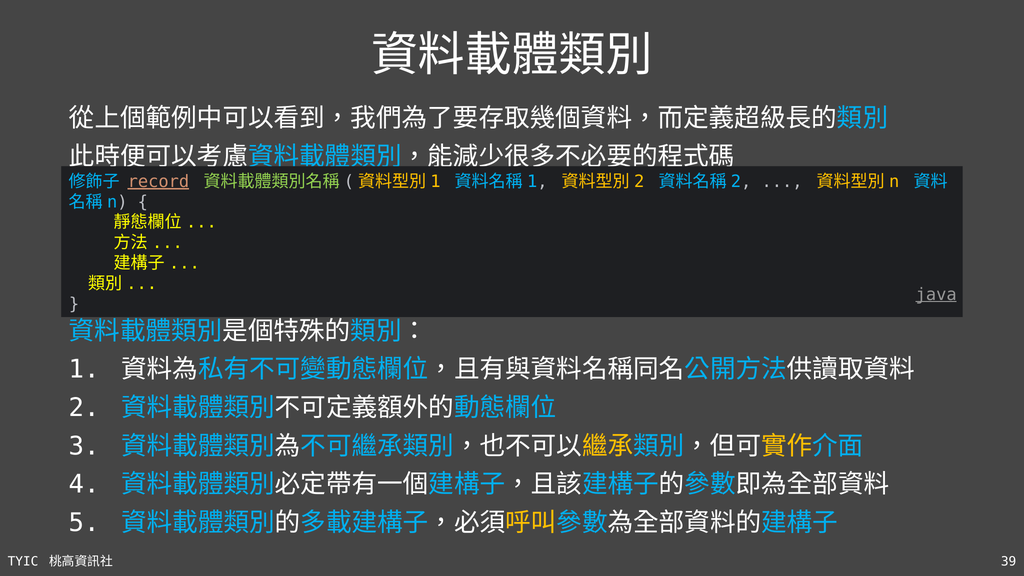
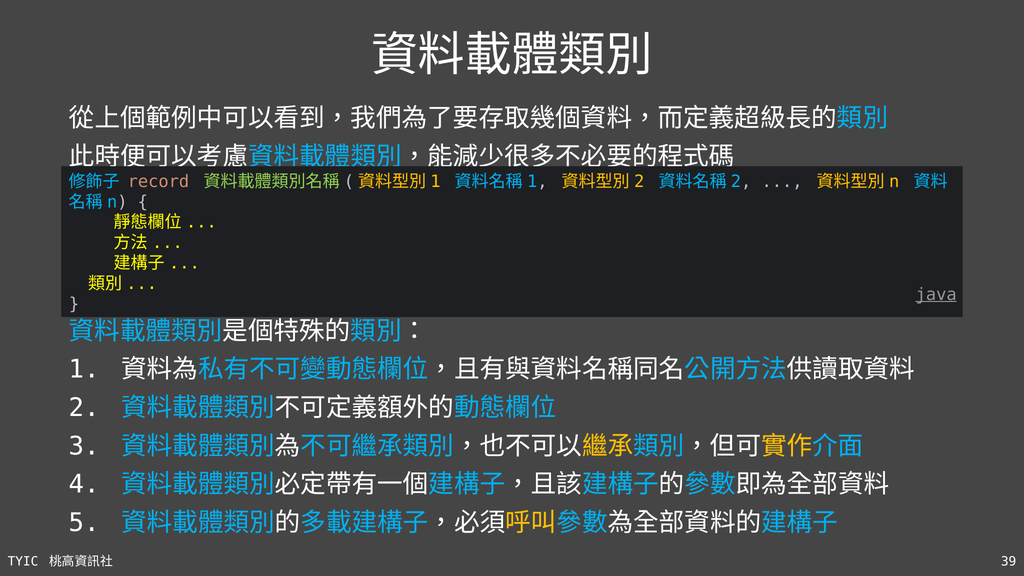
record underline: present -> none (158, 181)
